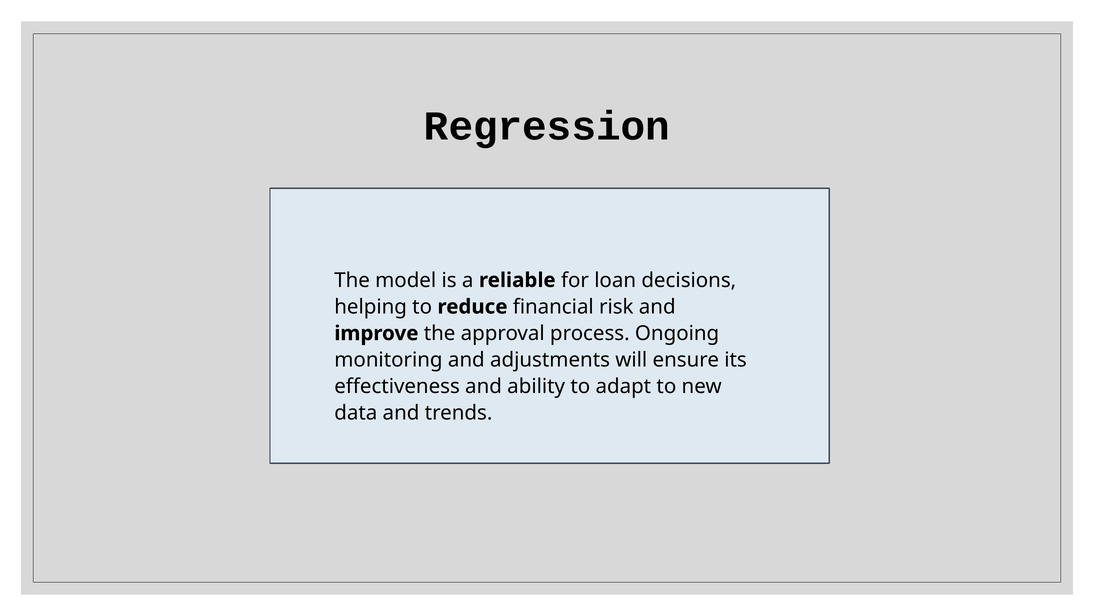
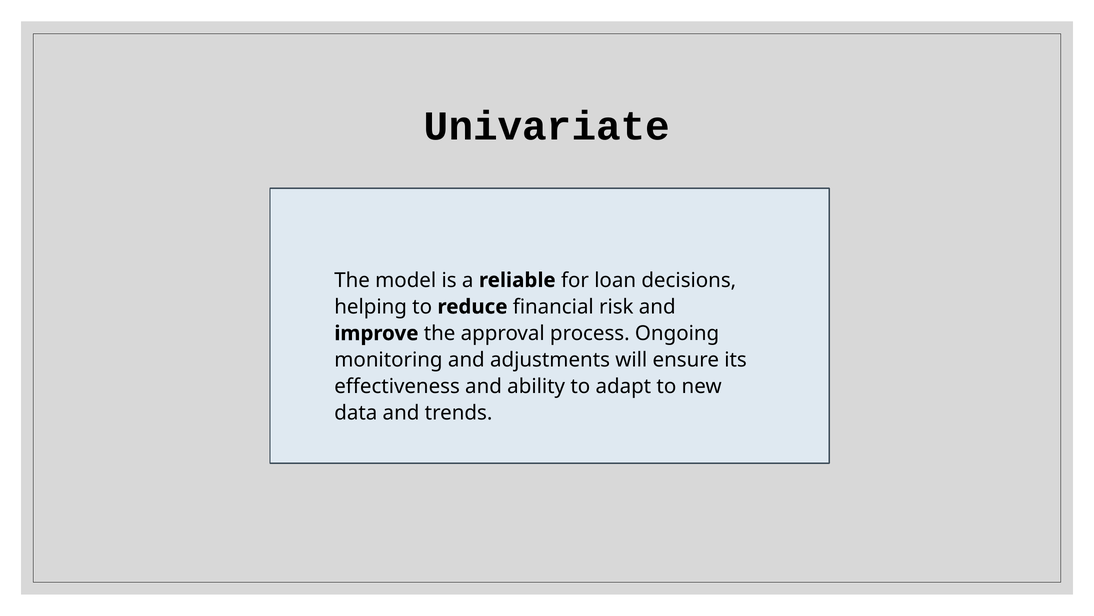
Regression: Regression -> Univariate (547, 126)
